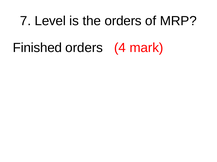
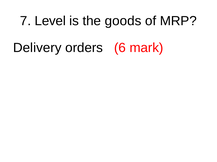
the orders: orders -> goods (123, 21)
Finished: Finished -> Delivery (37, 48)
4: 4 -> 6 (120, 48)
